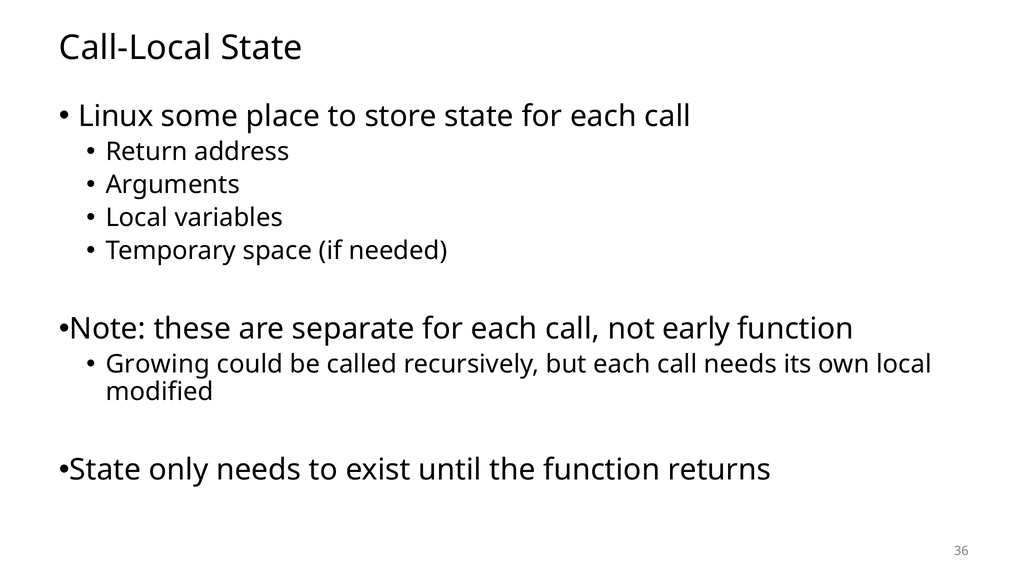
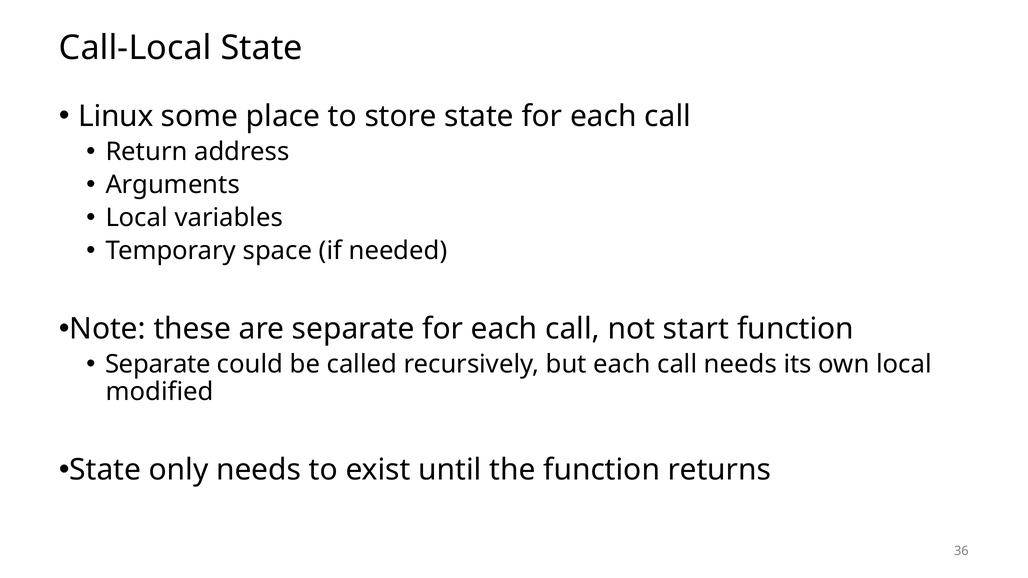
early: early -> start (696, 329)
Growing: Growing -> Separate (158, 364)
